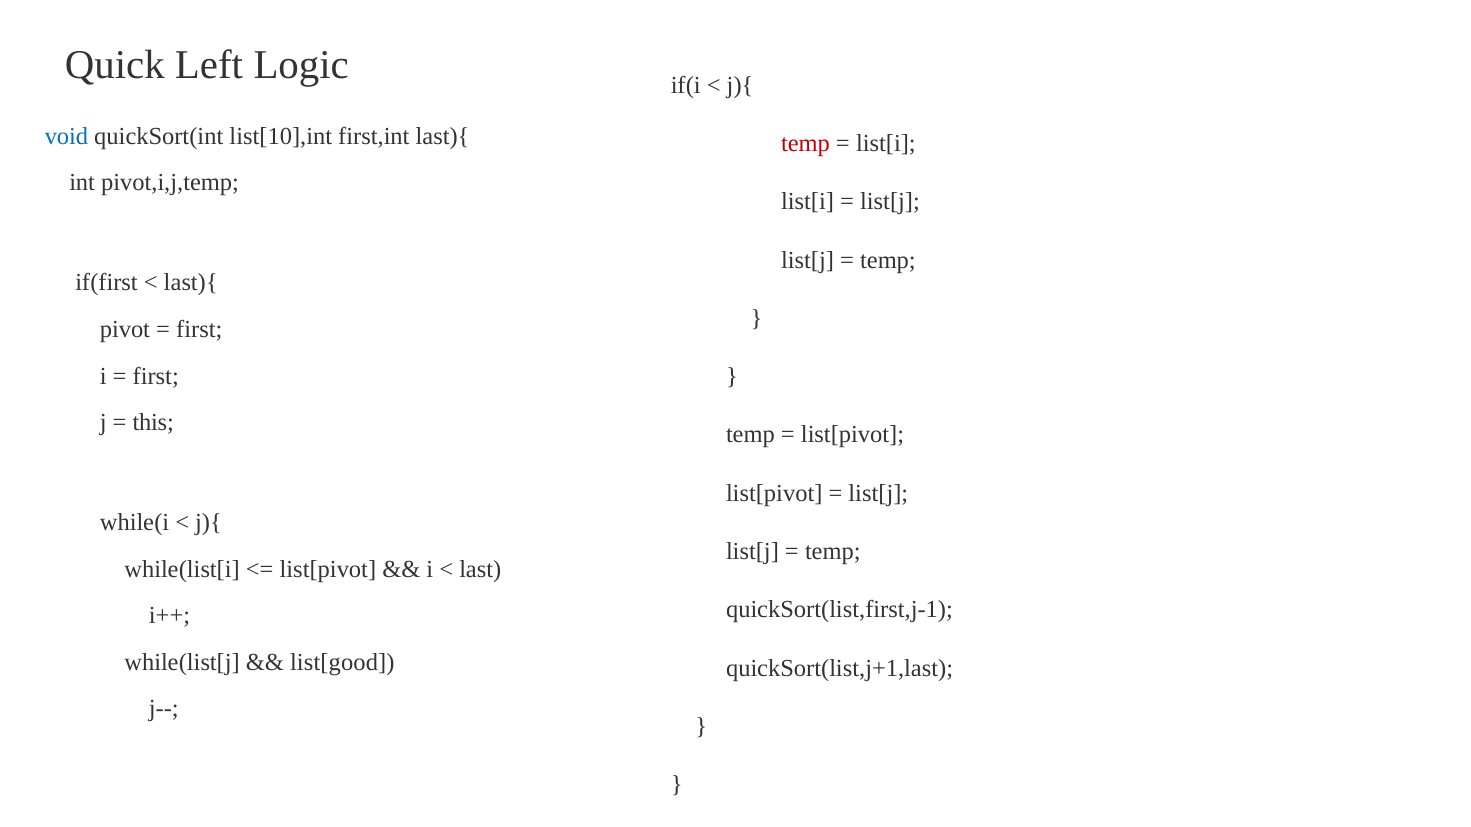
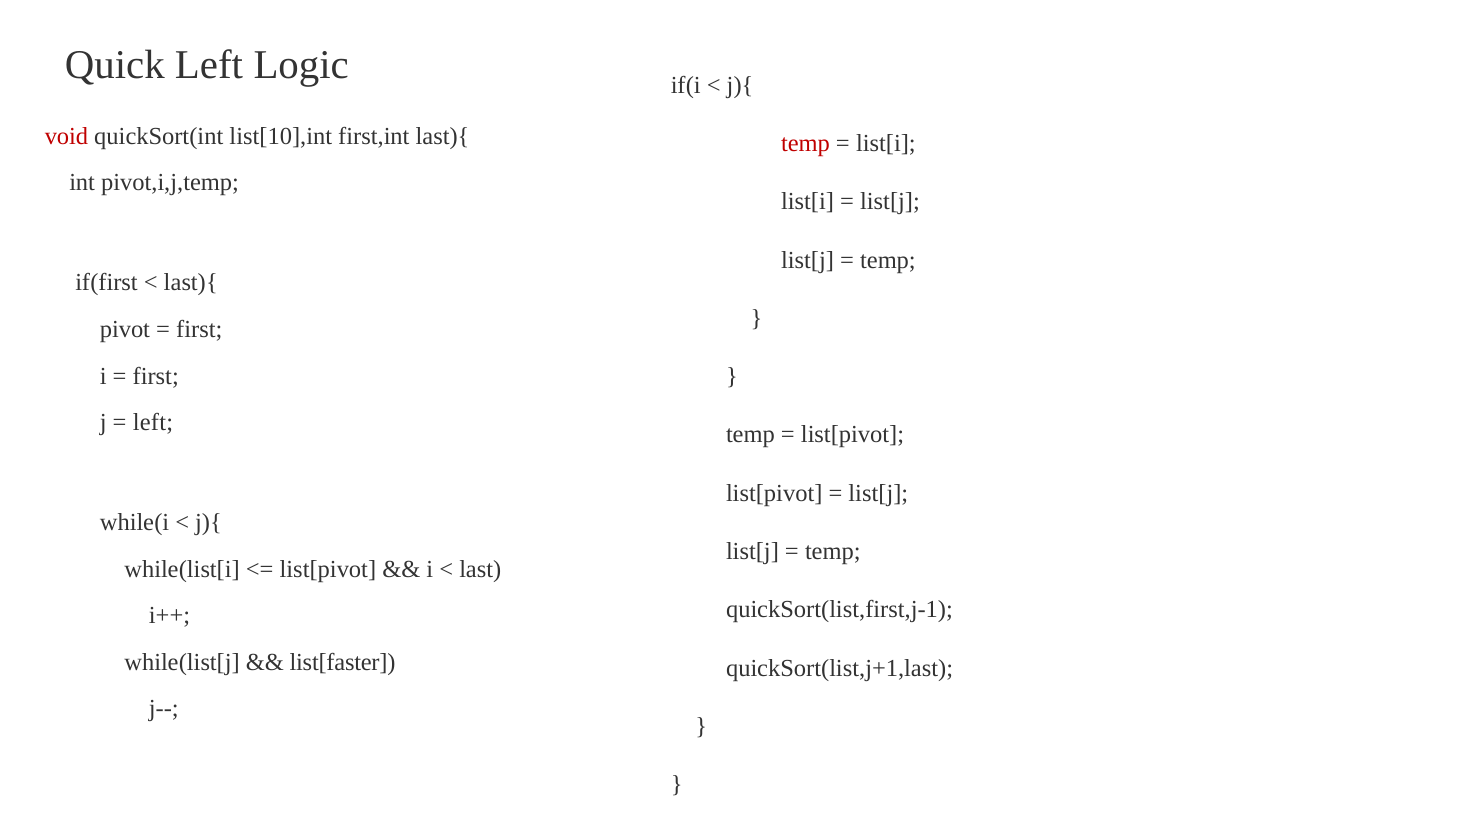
void colour: blue -> red (66, 136)
this: this -> left (153, 423)
list[good: list[good -> list[faster (343, 663)
